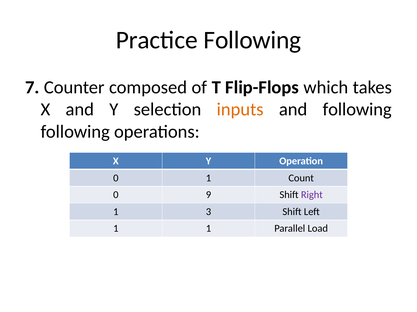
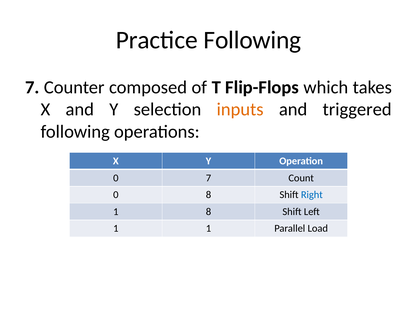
and following: following -> triggered (357, 110)
0 1: 1 -> 7 (208, 178)
0 9: 9 -> 8 (208, 195)
Right colour: purple -> blue (312, 195)
1 3: 3 -> 8 (208, 212)
